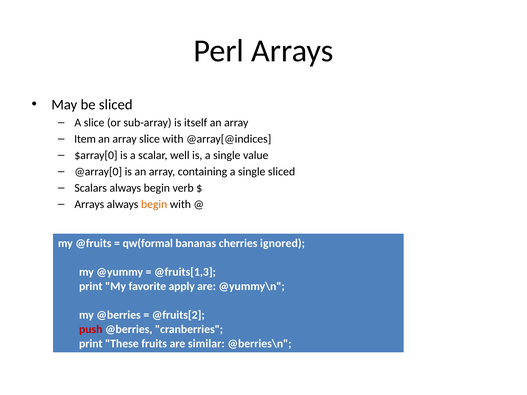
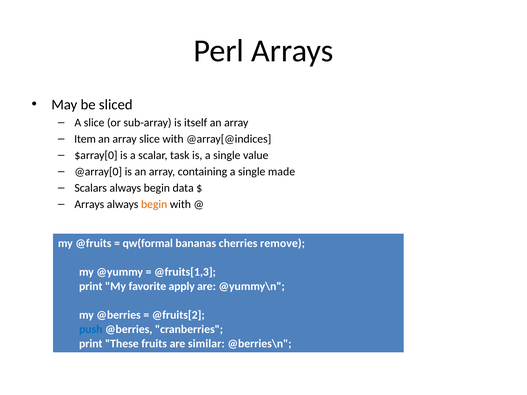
well: well -> task (180, 155)
single sliced: sliced -> made (282, 172)
verb: verb -> data (183, 188)
ignored: ignored -> remove (283, 244)
push colour: red -> blue (91, 329)
